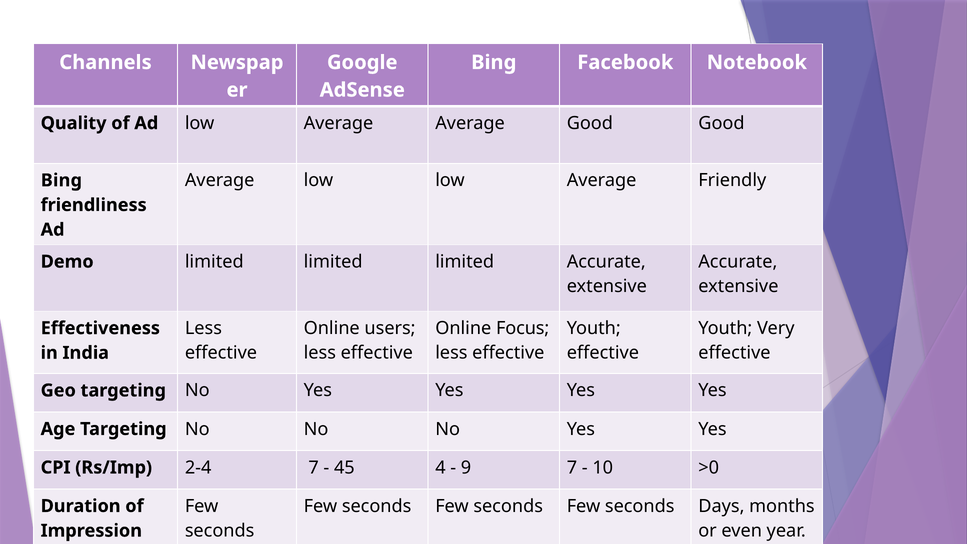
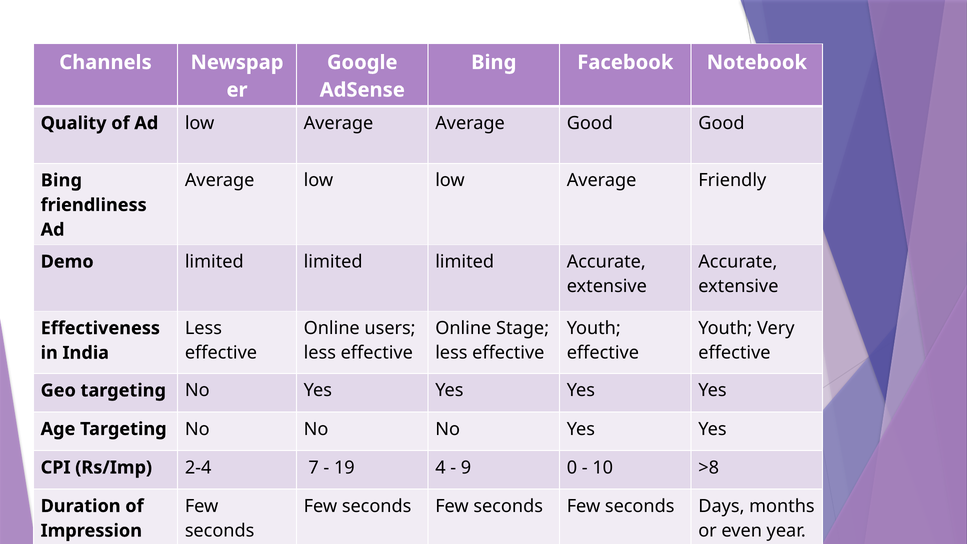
Focus: Focus -> Stage (523, 328)
45: 45 -> 19 (344, 467)
9 7: 7 -> 0 (572, 467)
>0: >0 -> >8 (709, 467)
